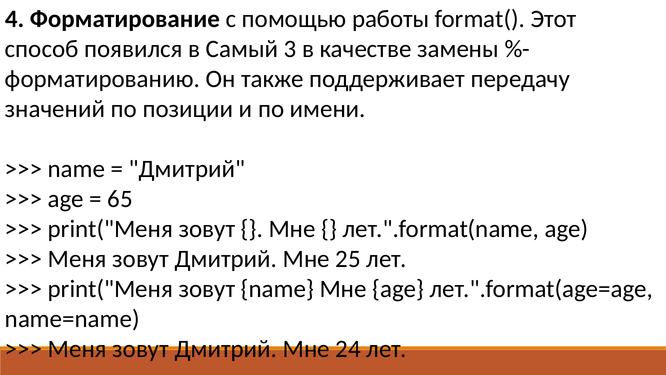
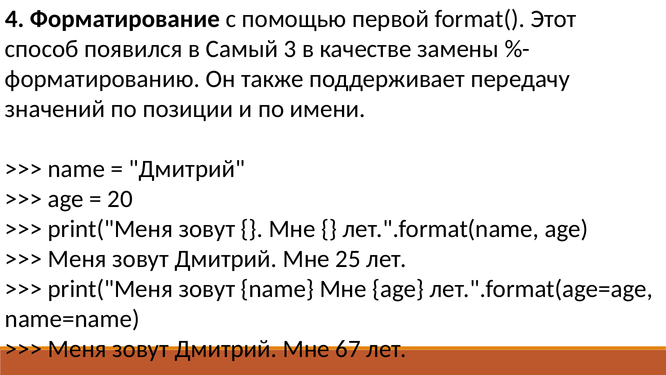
работы: работы -> первой (391, 19)
65: 65 -> 20 (120, 199)
24: 24 -> 67 (348, 349)
